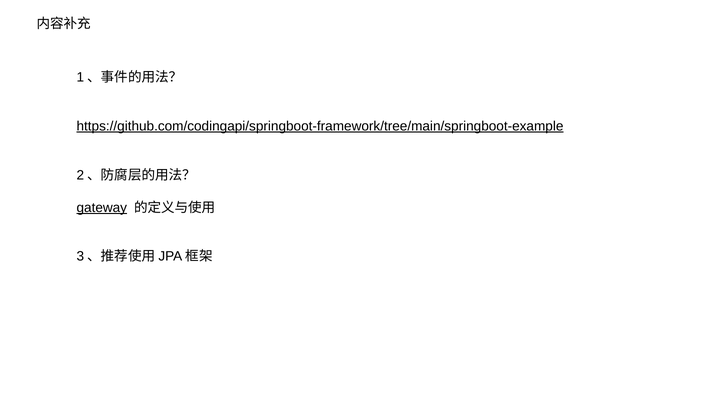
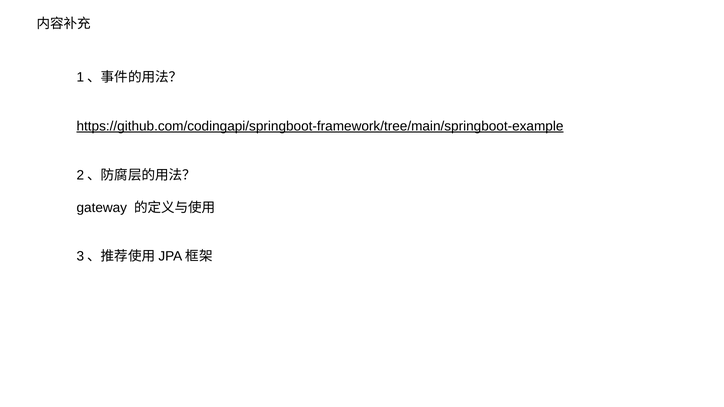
gateway underline: present -> none (102, 208)
